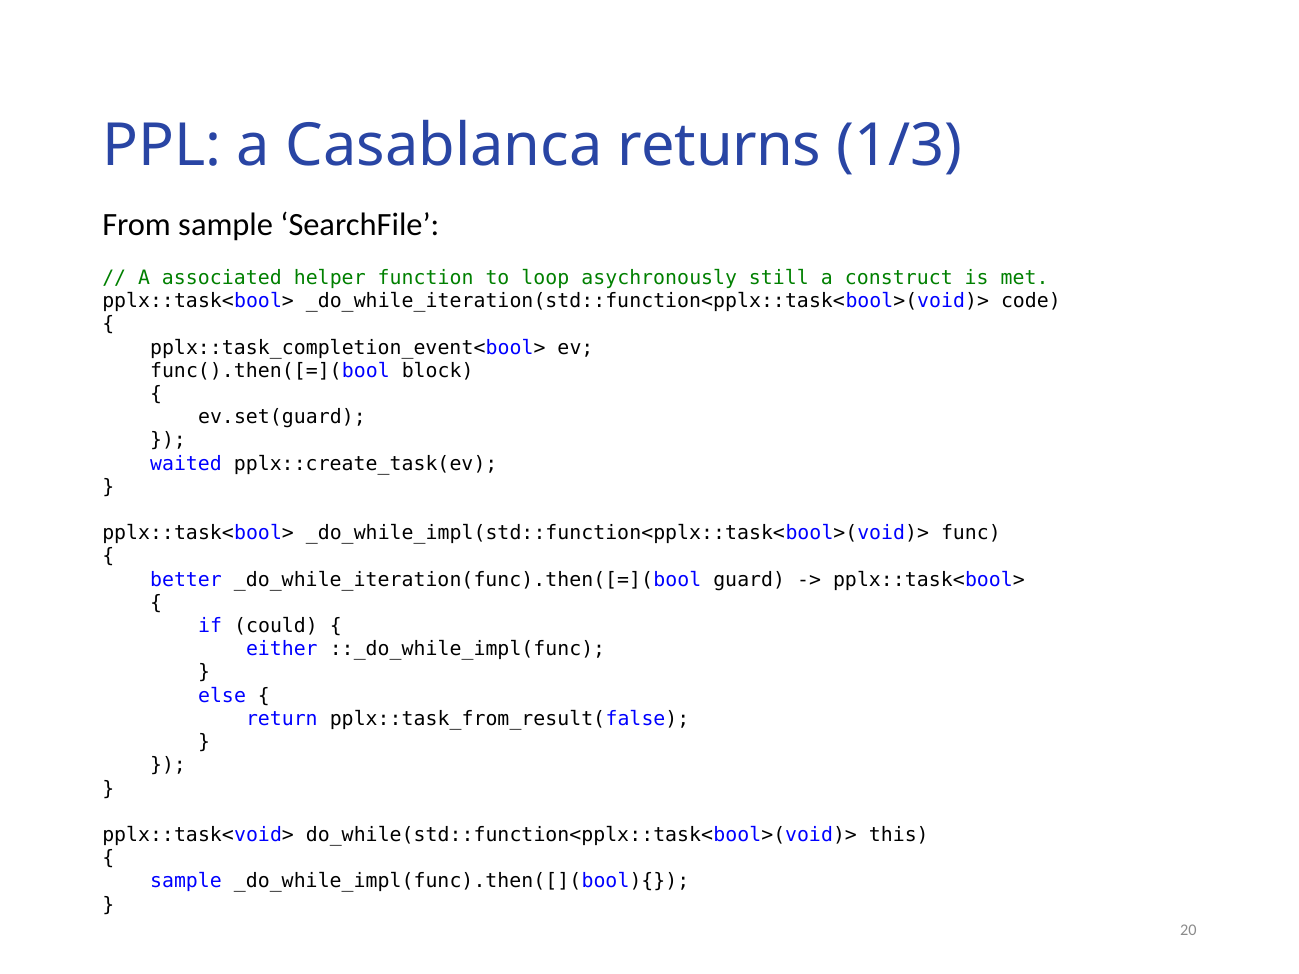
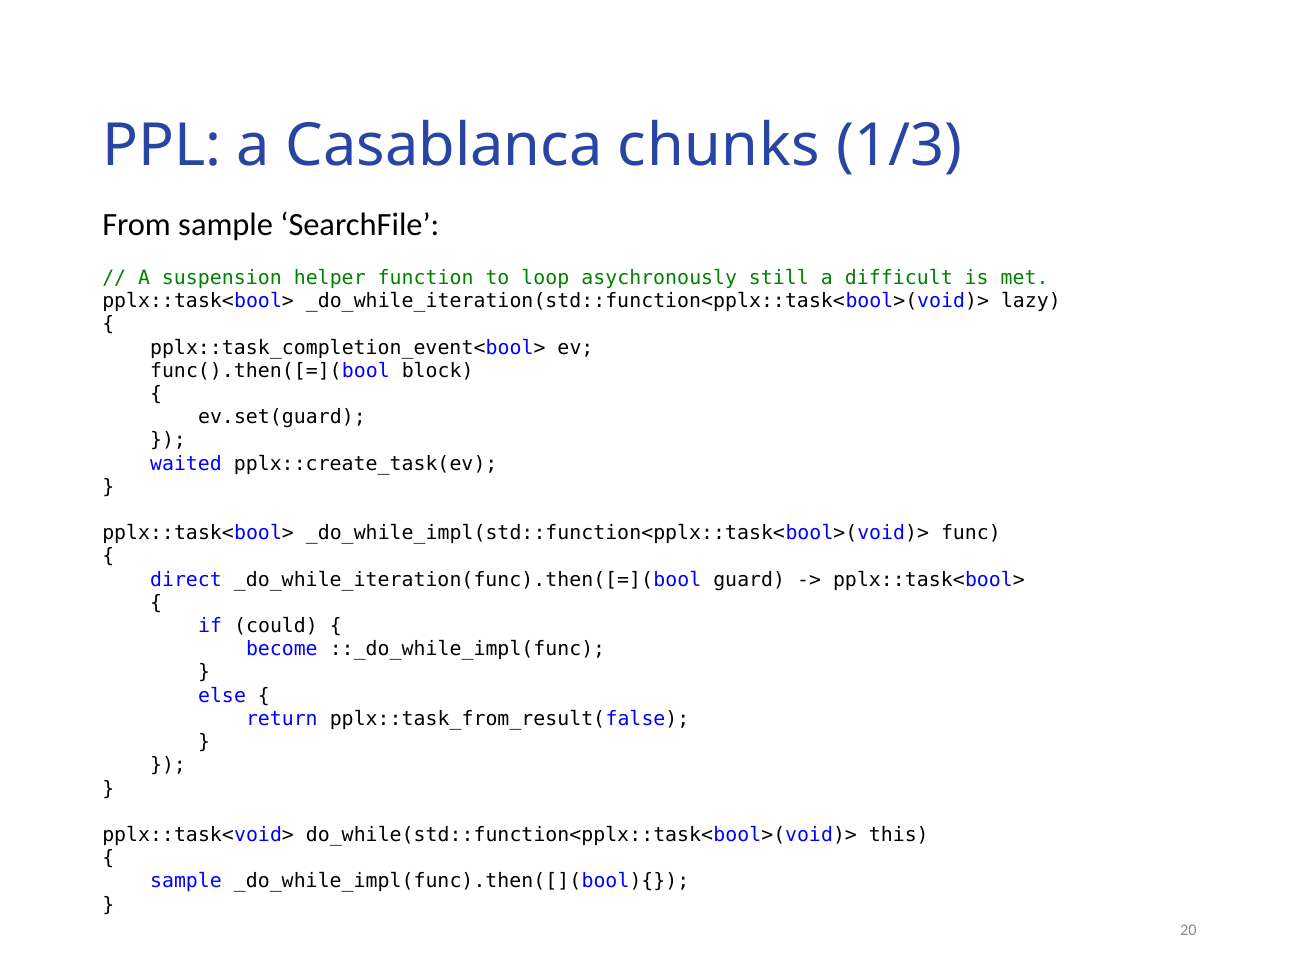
returns: returns -> chunks (719, 146)
associated: associated -> suspension (222, 278)
construct: construct -> difficult (899, 278)
code: code -> lazy (1031, 301)
better: better -> direct (186, 580)
either: either -> become (282, 649)
